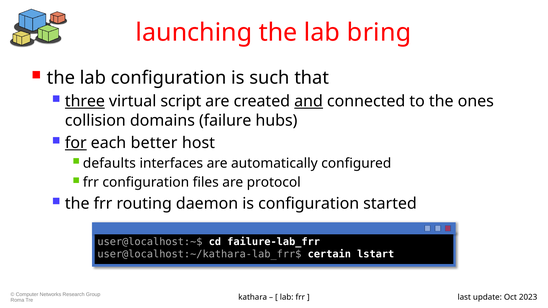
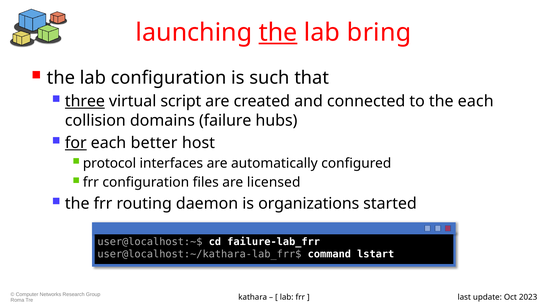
the underline: none -> present (278, 33)
and underline: present -> none (309, 101)
the ones: ones -> each (476, 101)
defaults: defaults -> protocol (110, 163)
protocol: protocol -> licensed (274, 183)
is configuration: configuration -> organizations (309, 204)
certain: certain -> command (329, 254)
